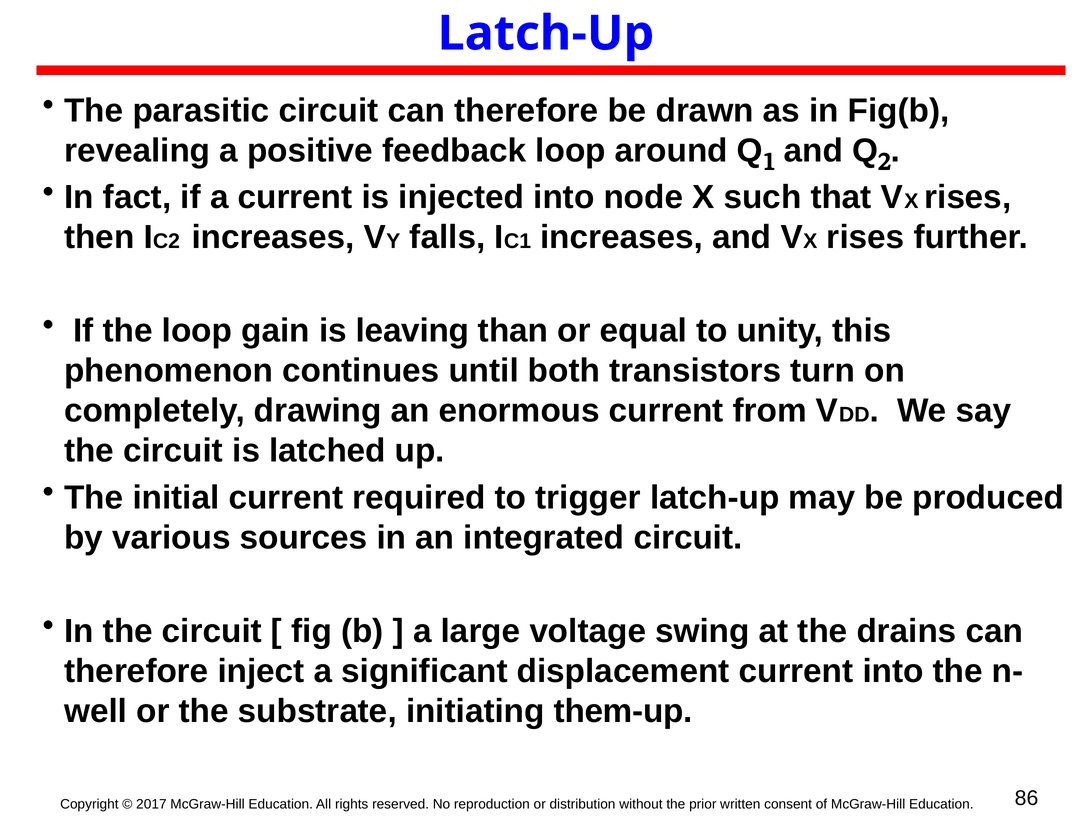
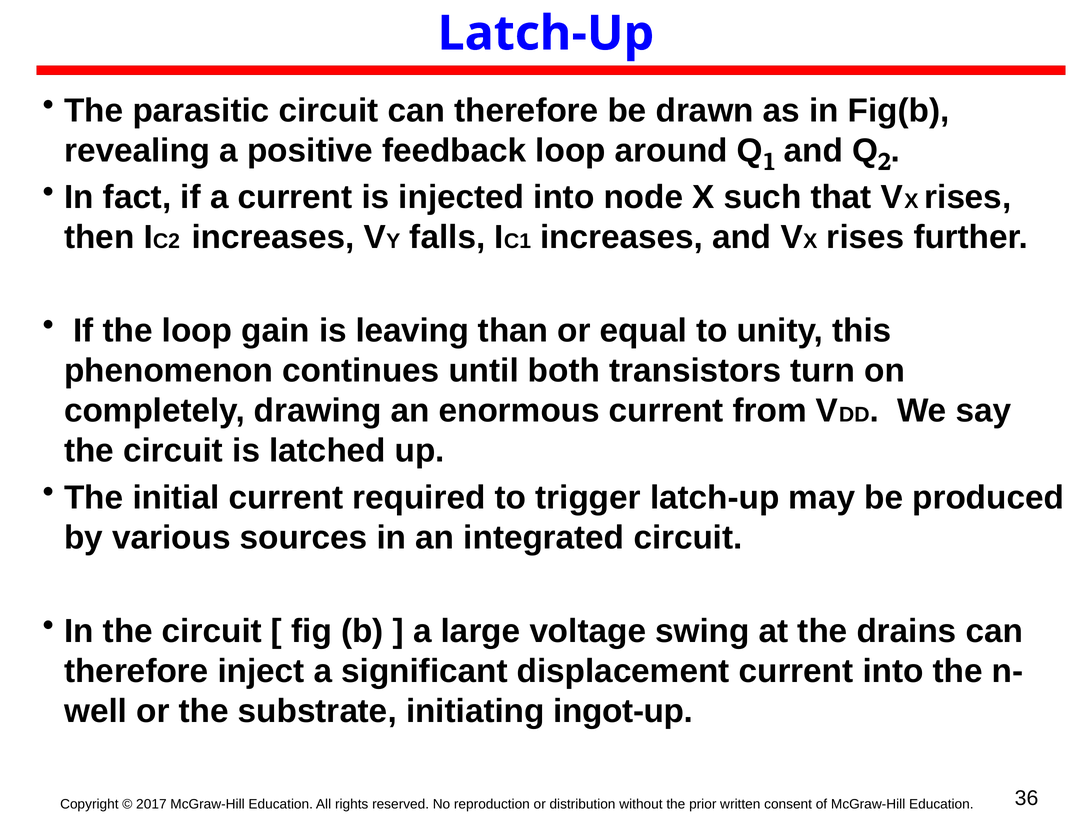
them-up: them-up -> ingot-up (623, 711)
86: 86 -> 36 (1027, 798)
